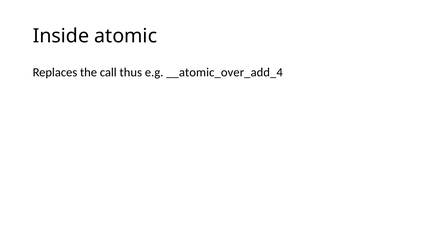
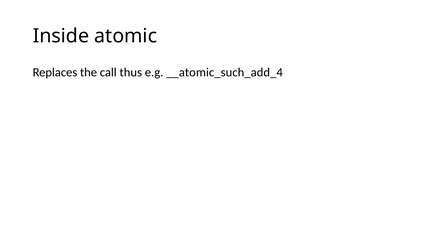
__atomic_over_add_4: __atomic_over_add_4 -> __atomic_such_add_4 (225, 73)
